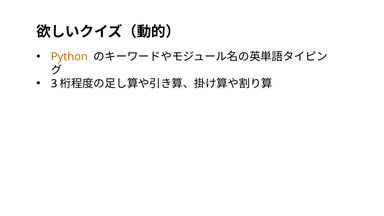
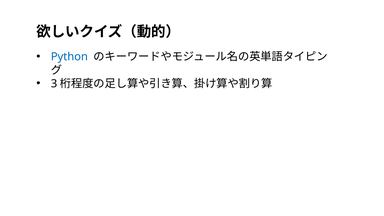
Python colour: orange -> blue (69, 57)
